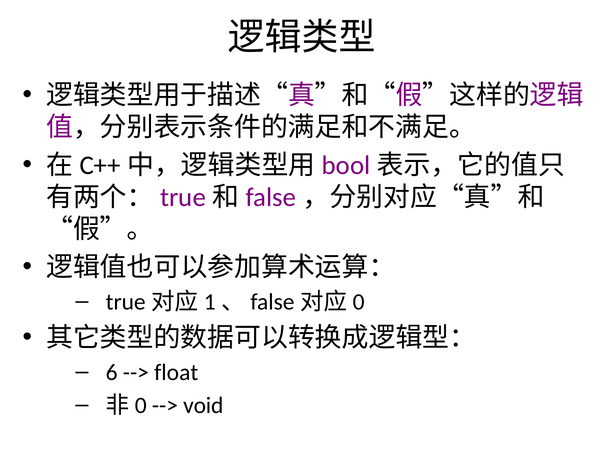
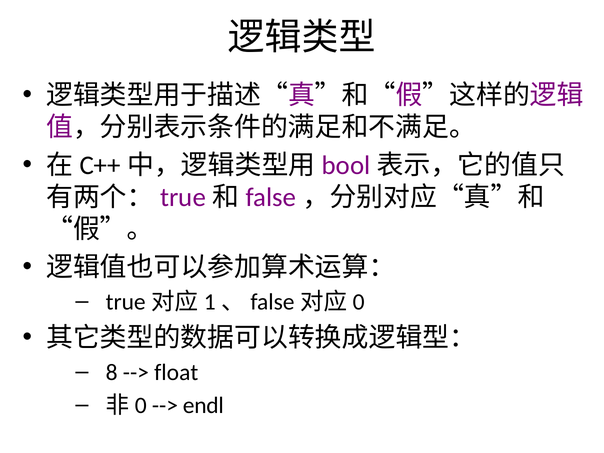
6: 6 -> 8 (112, 372)
void: void -> endl (203, 405)
